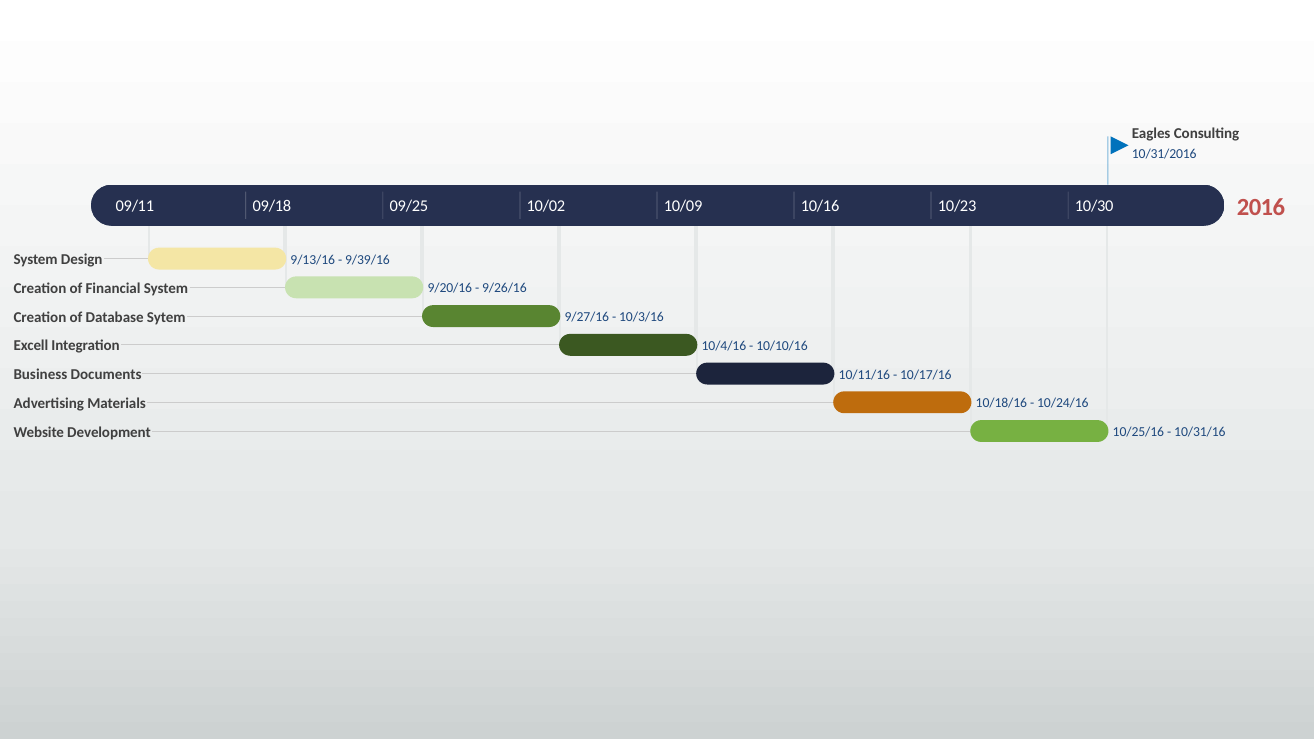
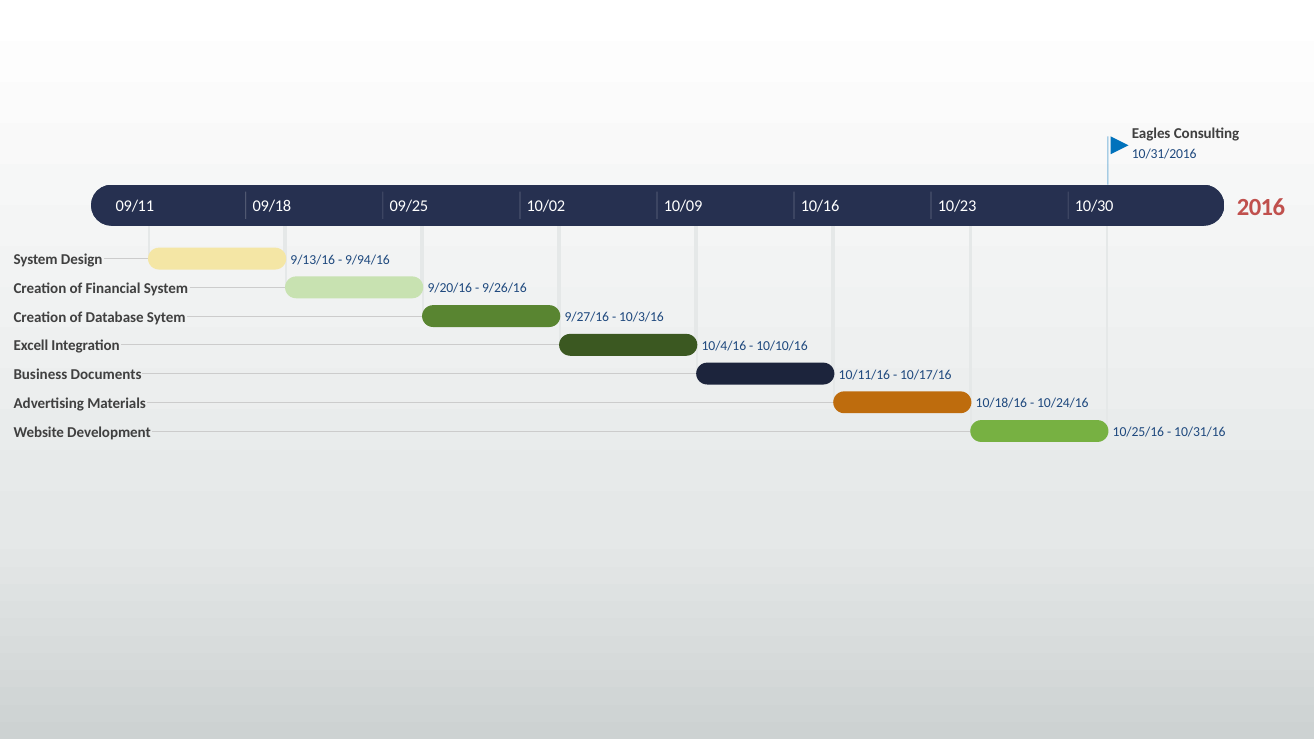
9/39/16: 9/39/16 -> 9/94/16 (367, 260)
